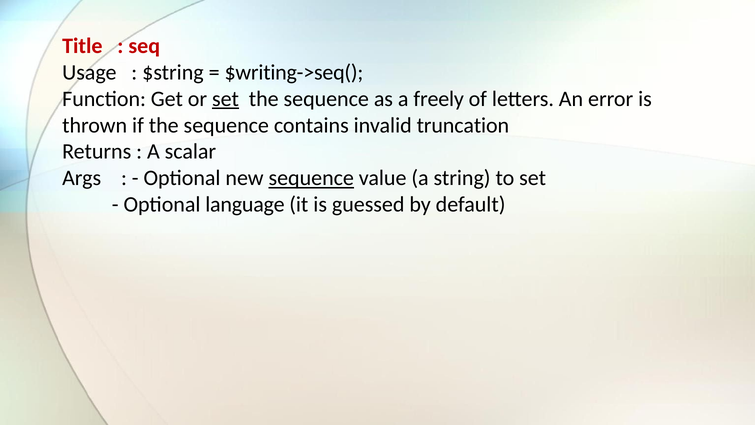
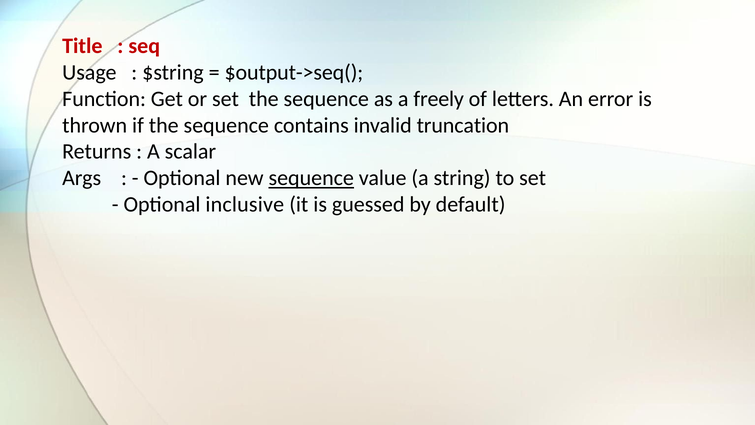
$writing->seq(: $writing->seq( -> $output->seq( (294, 72)
set underline: present -> none (225, 99)
language: language -> inclusive (245, 204)
